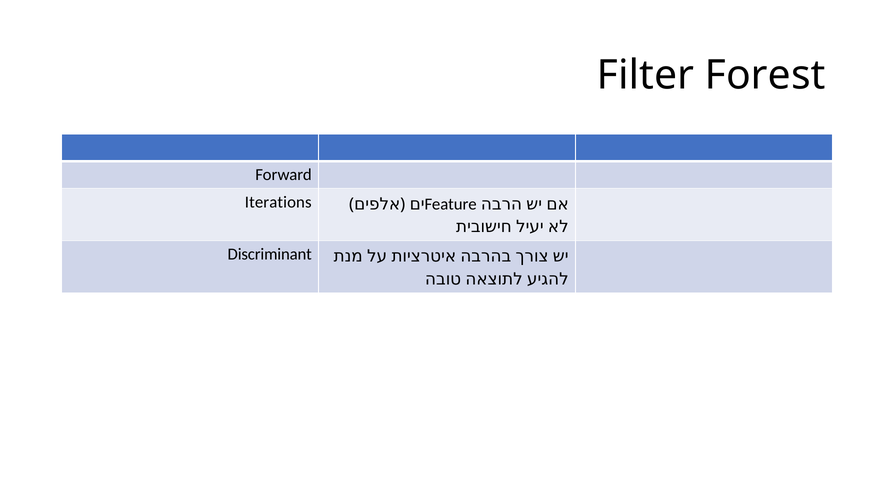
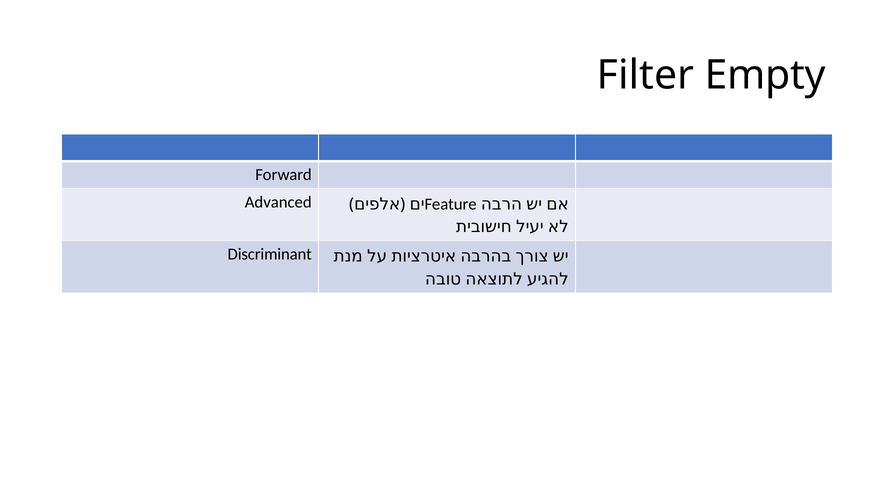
Forest: Forest -> Empty (765, 75)
Iterations: Iterations -> Advanced (278, 202)
